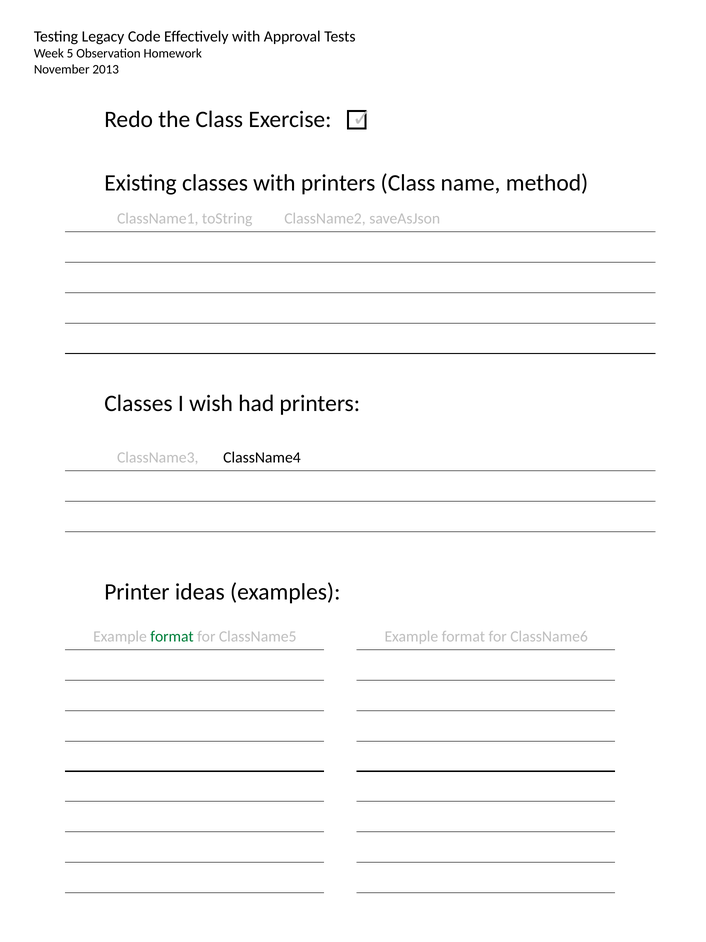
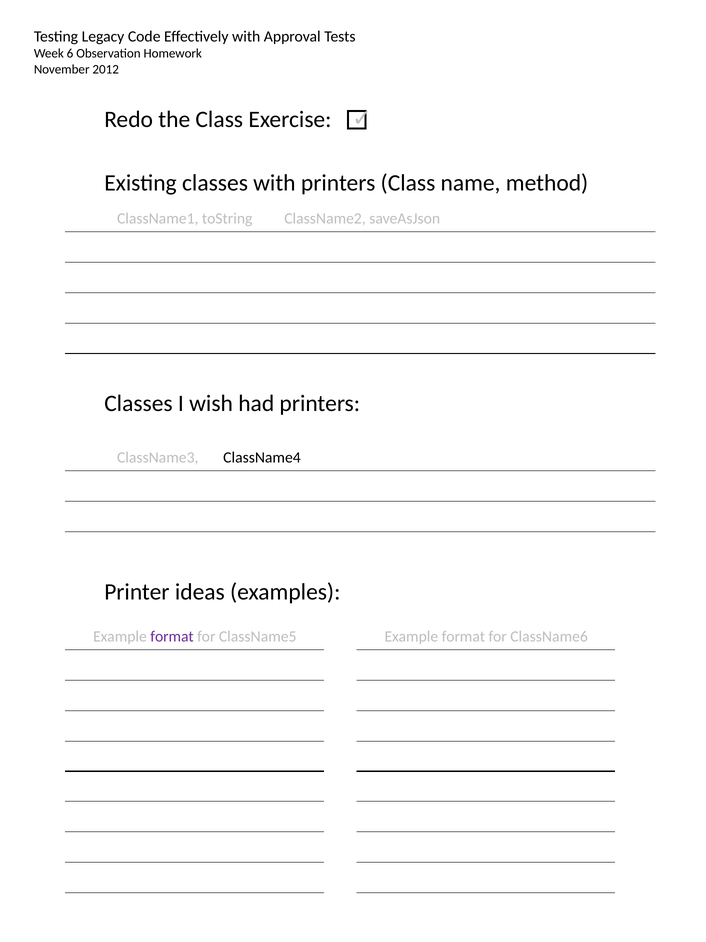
5: 5 -> 6 (70, 54)
2013: 2013 -> 2012 (106, 69)
format colour: green -> purple (172, 636)
